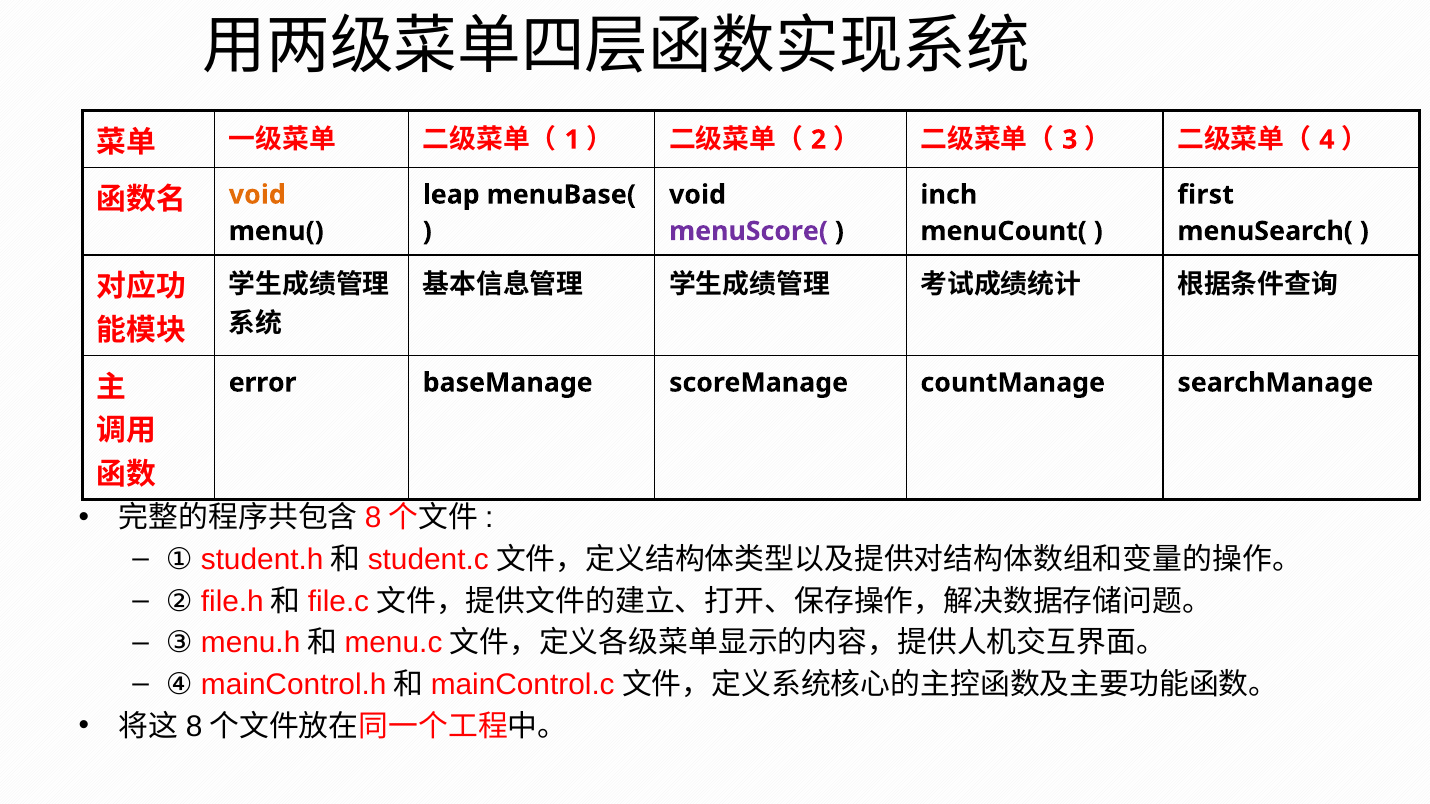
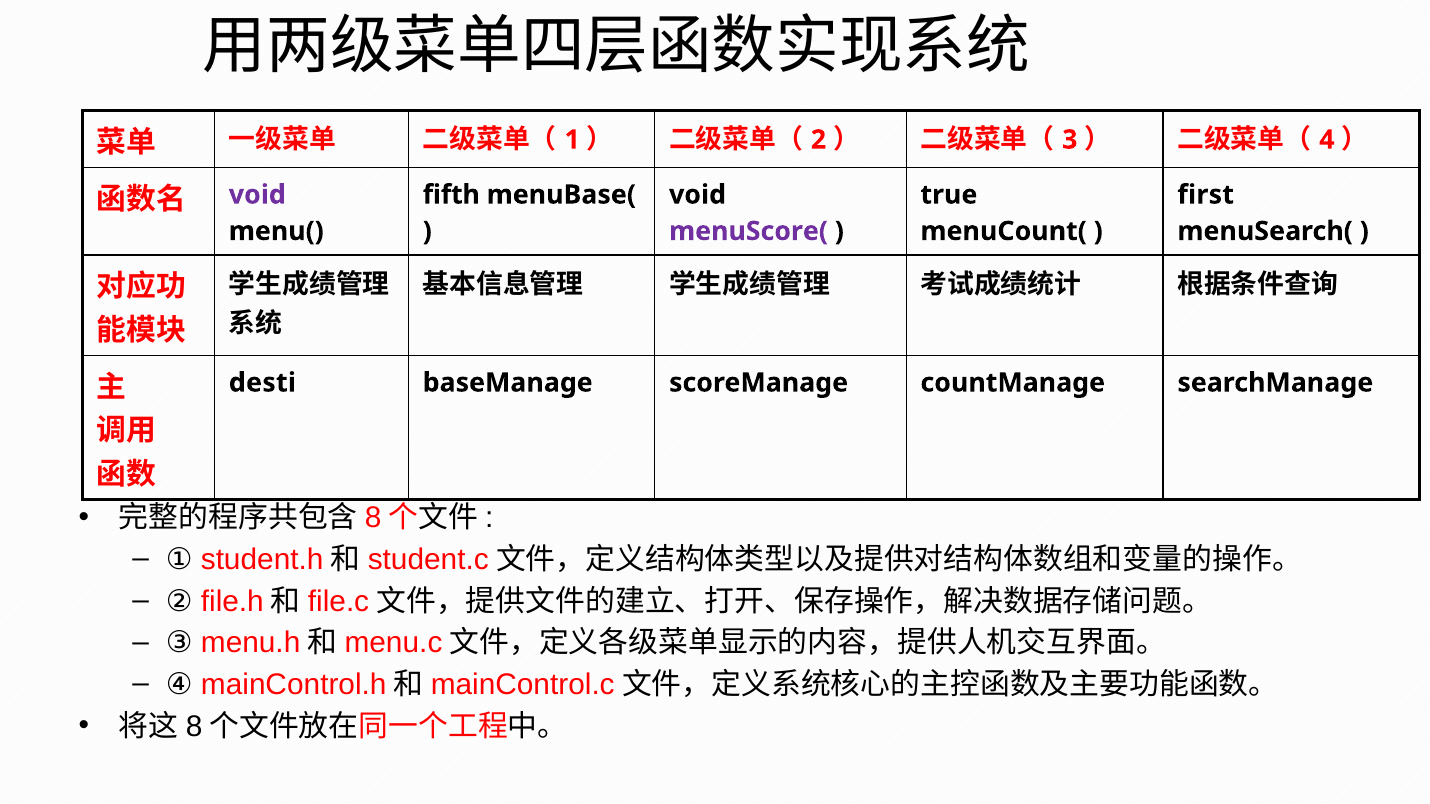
void colour: orange -> purple (257, 195)
leap: leap -> fifth (451, 195)
inch: inch -> true (949, 195)
error: error -> desti (262, 383)
